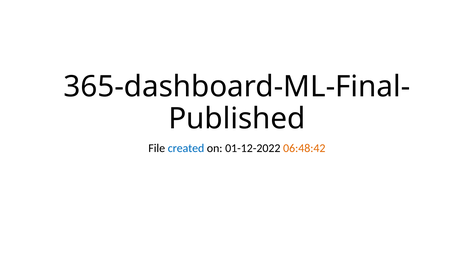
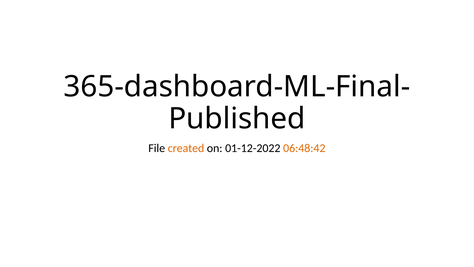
created colour: blue -> orange (186, 148)
